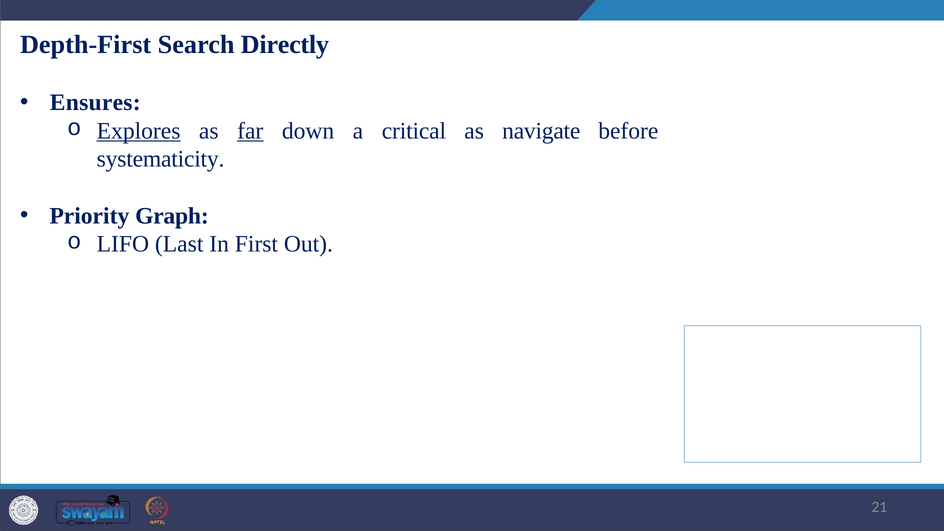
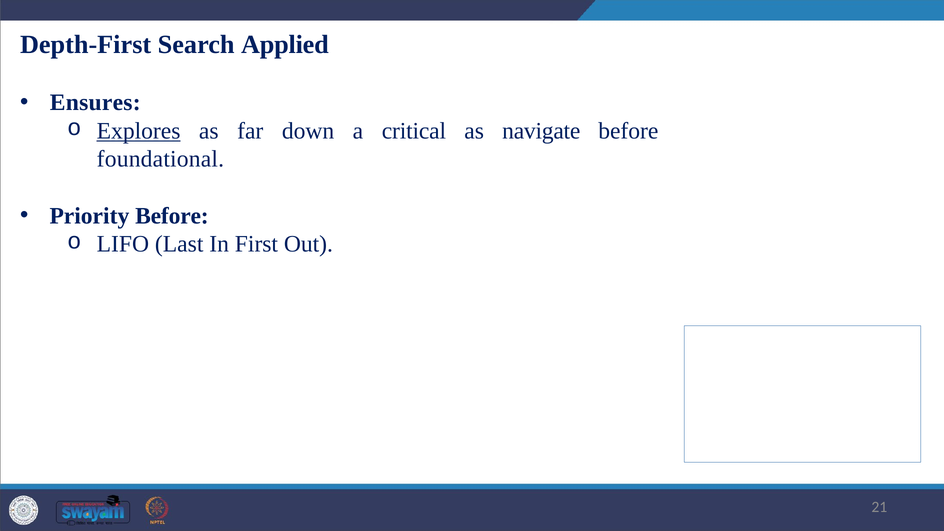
Directly: Directly -> Applied (285, 44)
far underline: present -> none (250, 131)
systematicity: systematicity -> foundational (160, 159)
Priority Graph: Graph -> Before (172, 216)
